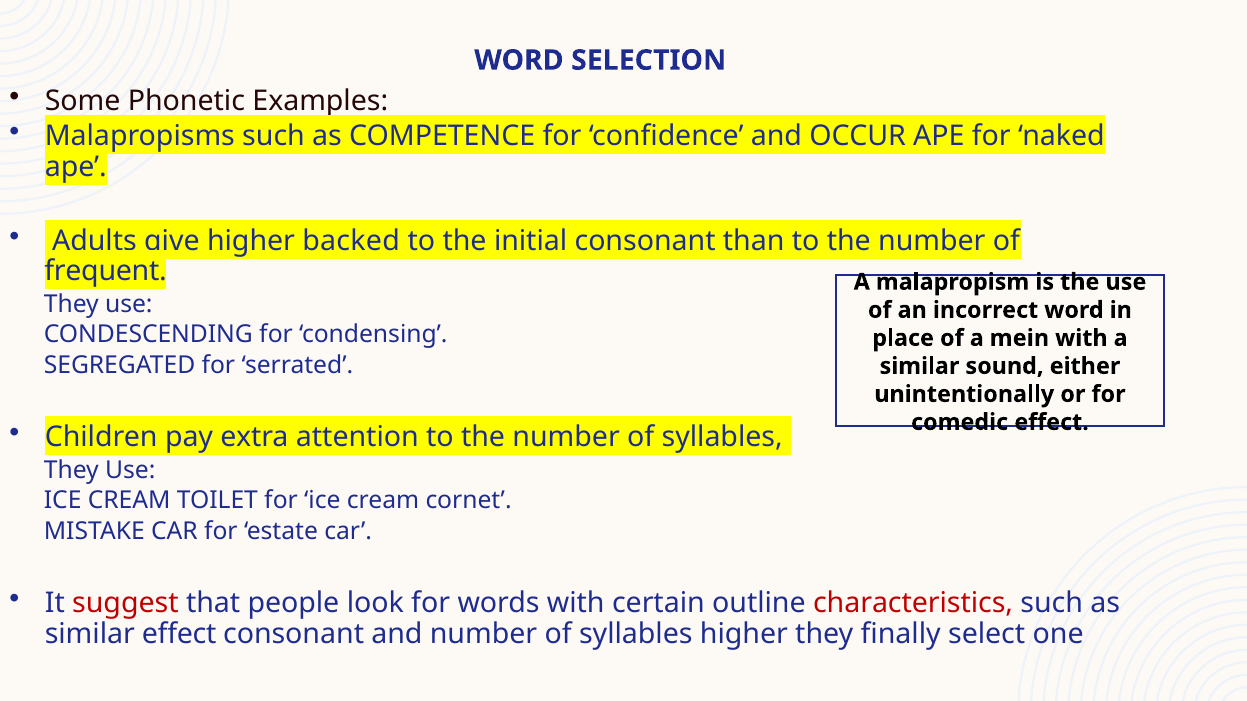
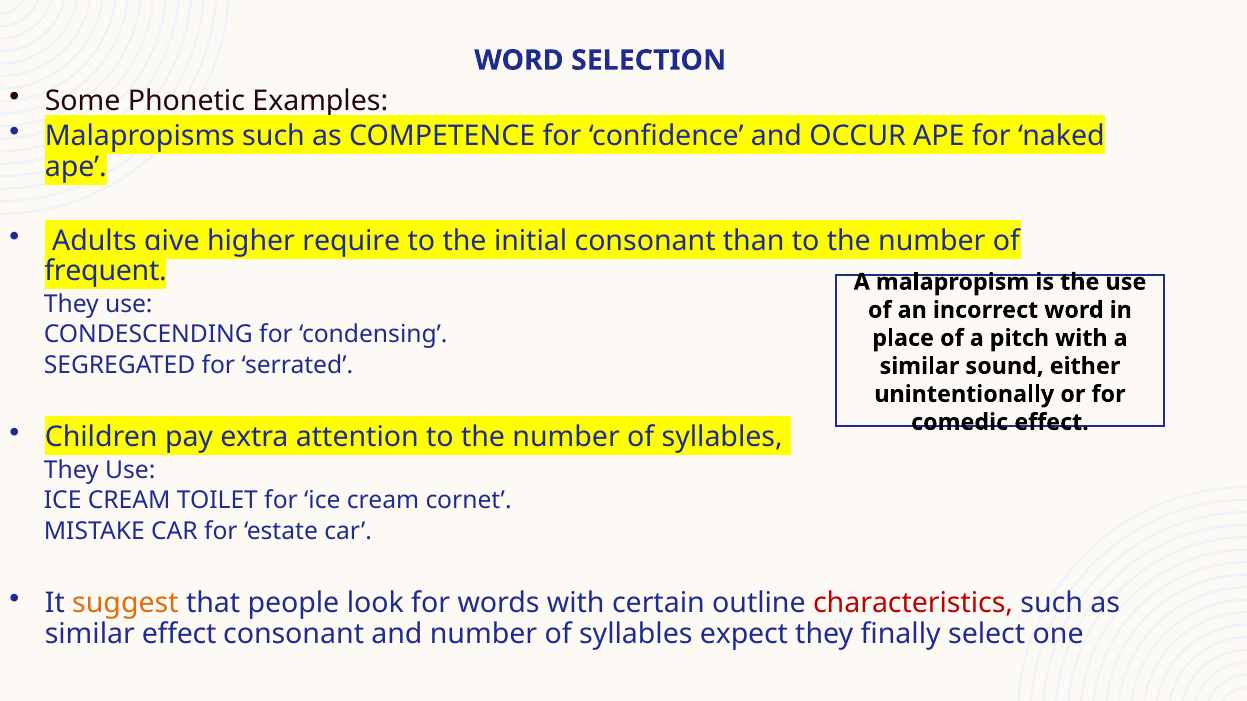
backed: backed -> require (351, 241)
mein: mein -> pitch (1019, 338)
suggest colour: red -> orange (125, 604)
syllables higher: higher -> expect (744, 635)
